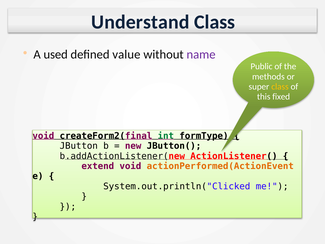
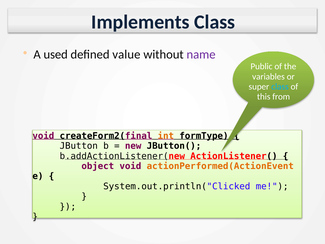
Understand: Understand -> Implements (140, 22)
methods: methods -> variables (268, 76)
class colour: yellow -> light blue (280, 87)
fixed: fixed -> from (281, 97)
int colour: green -> orange (166, 136)
extend: extend -> object (98, 166)
